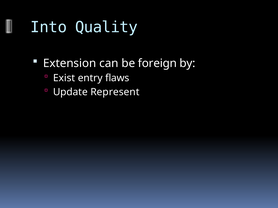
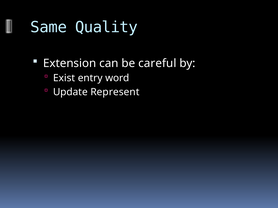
Into: Into -> Same (49, 27)
foreign: foreign -> careful (157, 63)
flaws: flaws -> word (117, 78)
